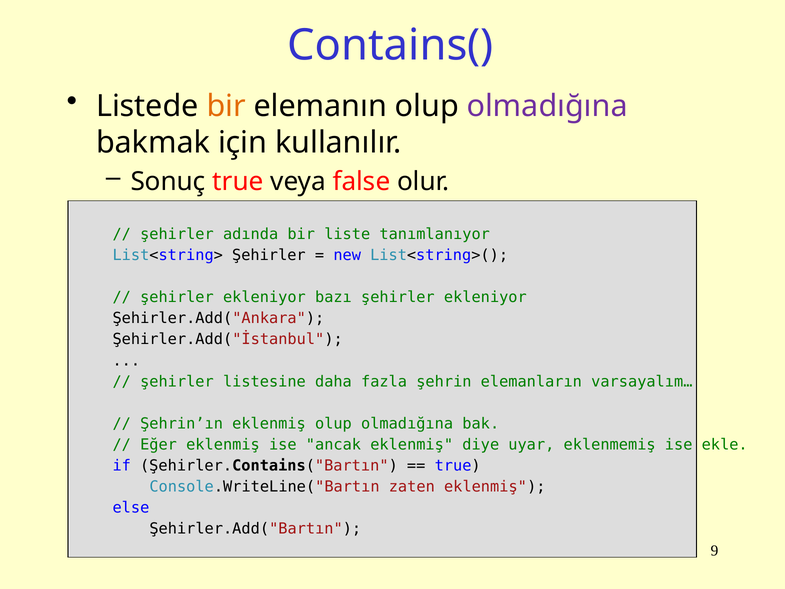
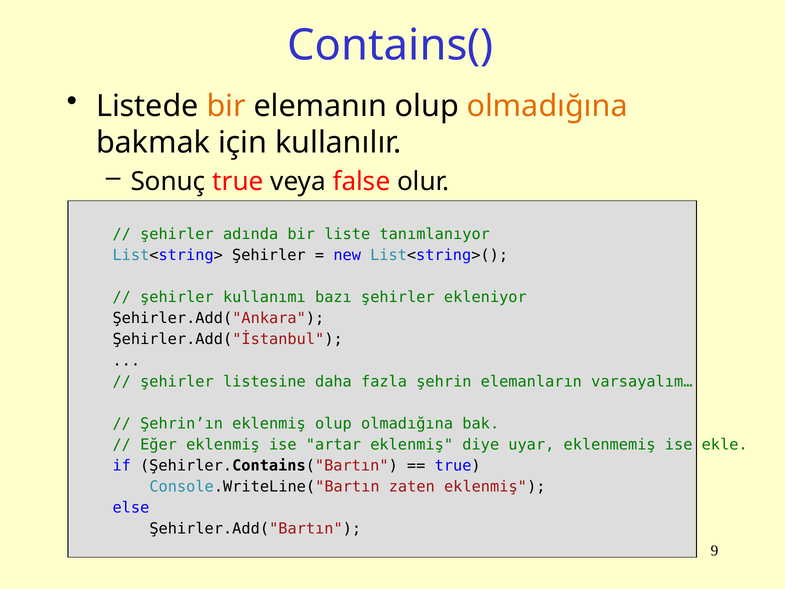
olmadığına colour: purple -> orange (547, 106)
ekleniyor: ekleniyor -> kullanımı (264, 297)
ancak: ancak -> artar (333, 445)
